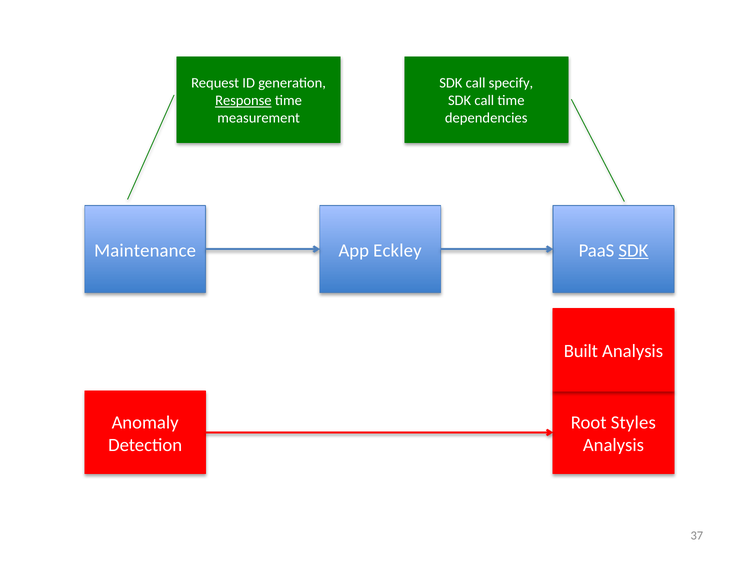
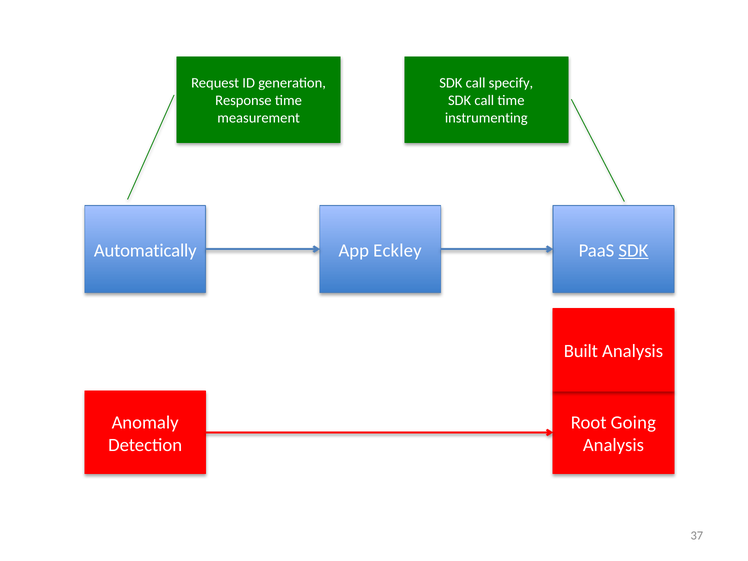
Response underline: present -> none (243, 101)
dependencies: dependencies -> instrumenting (486, 118)
Maintenance: Maintenance -> Automatically (145, 250)
Styles: Styles -> Going (633, 423)
